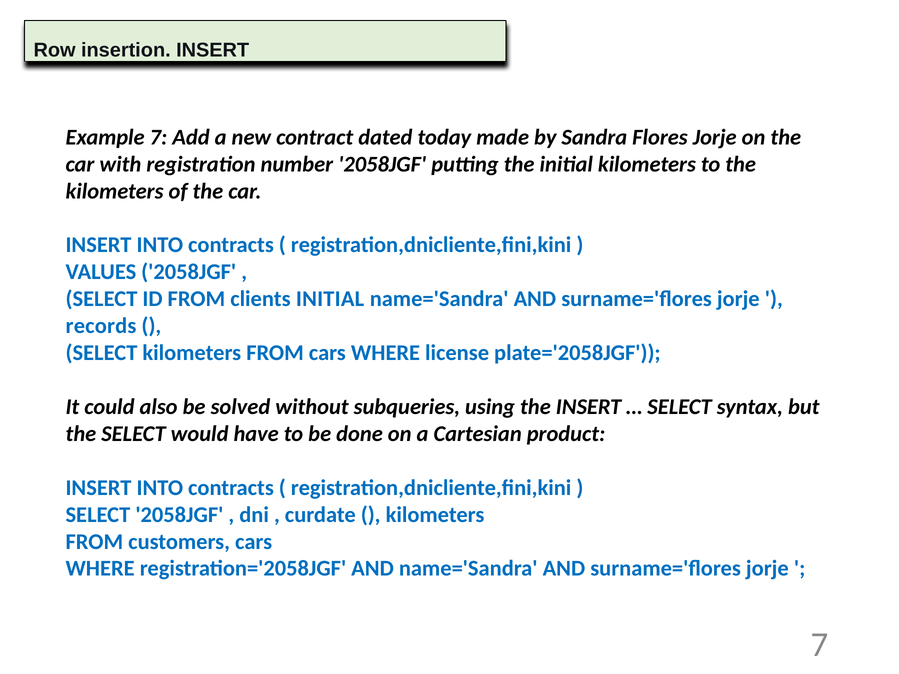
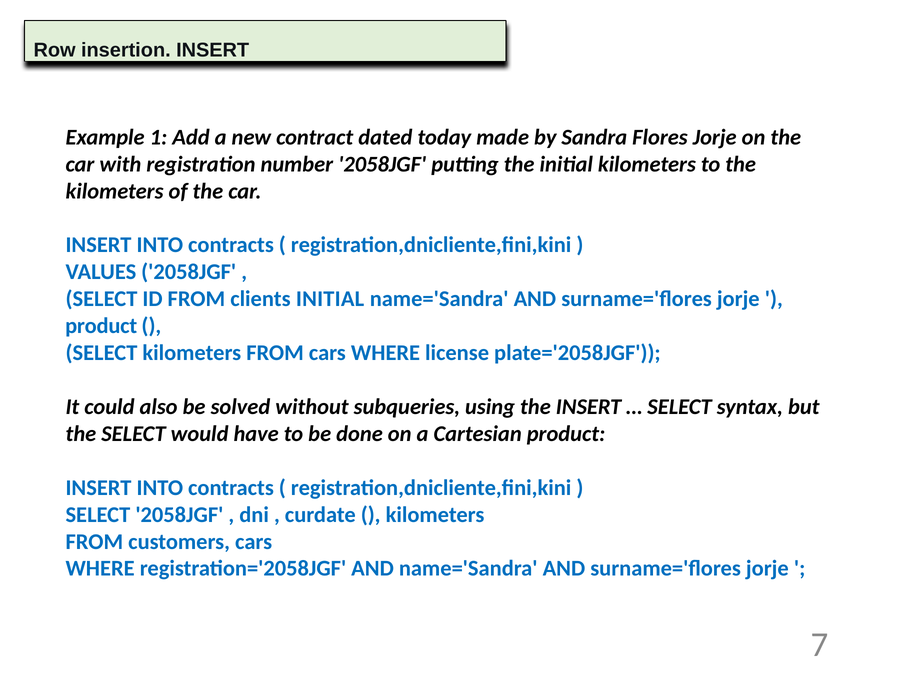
Example 7: 7 -> 1 (159, 137)
records: records -> product (101, 326)
